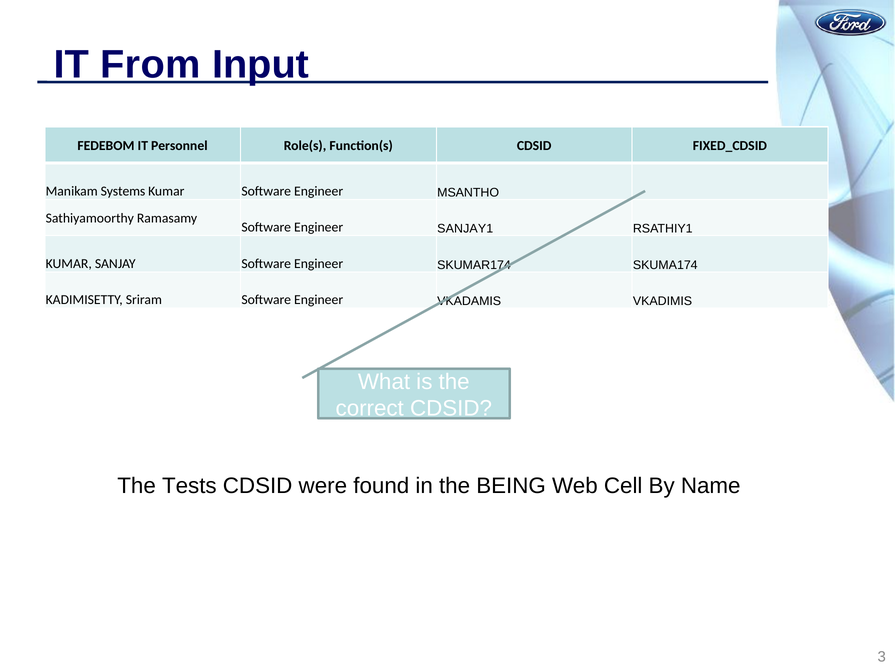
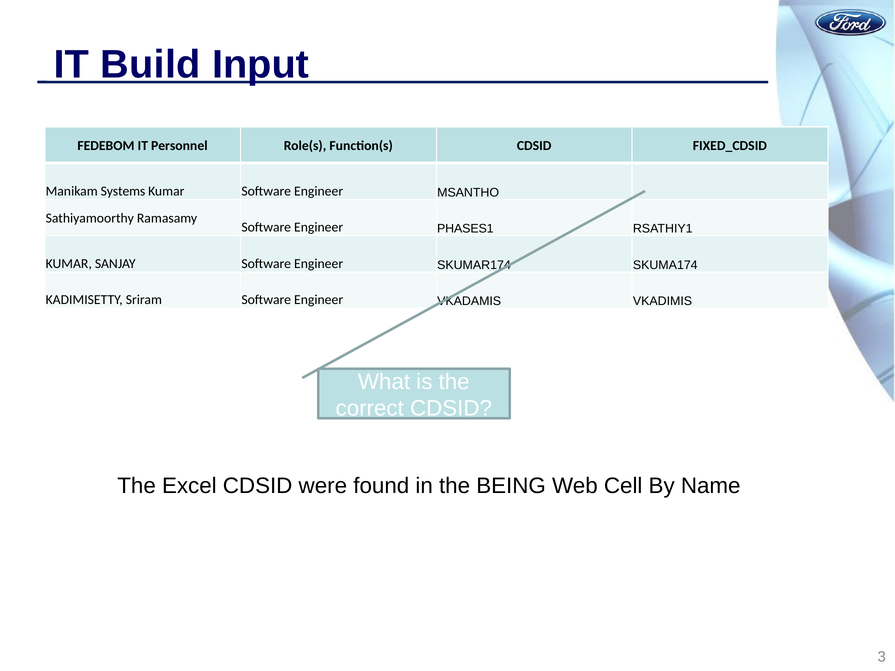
From: From -> Build (150, 65)
SANJAY1: SANJAY1 -> PHASES1 (465, 229)
Tests: Tests -> Excel (189, 486)
